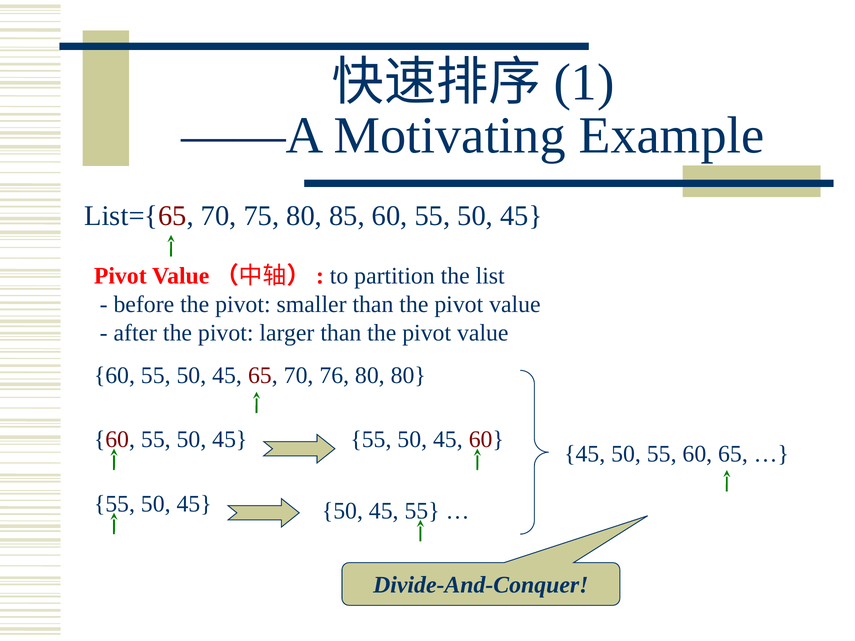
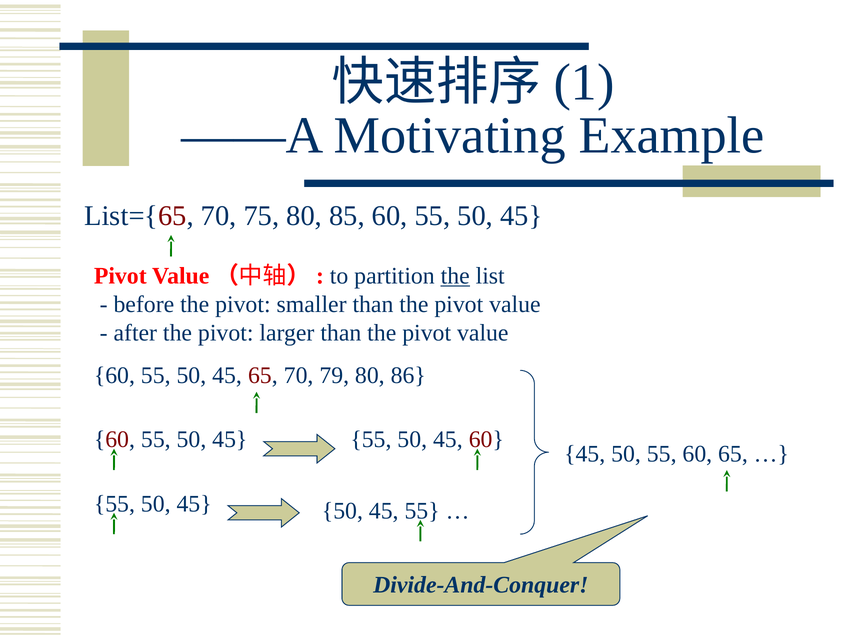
the underline: none -> present (455, 276)
76: 76 -> 79 (334, 376)
80 80: 80 -> 86 (408, 376)
